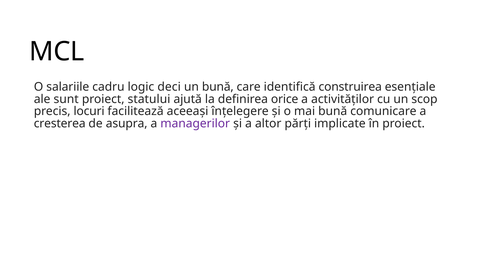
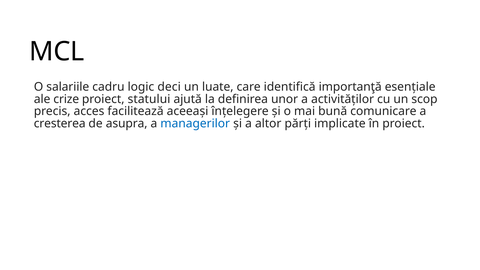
un bună: bună -> luate (218, 87)
construirea: construirea -> importanţă (350, 87)
sunt: sunt -> crize (66, 99)
orice: orice -> unor (285, 99)
locuri: locuri -> acces (89, 111)
managerilor colour: purple -> blue (195, 124)
